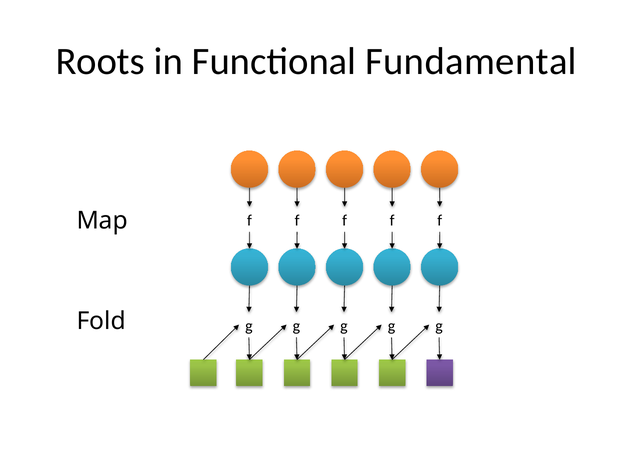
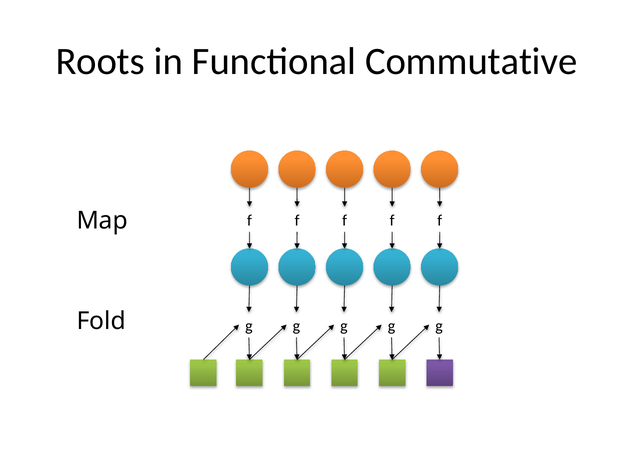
Fundamental: Fundamental -> Commutative (471, 61)
